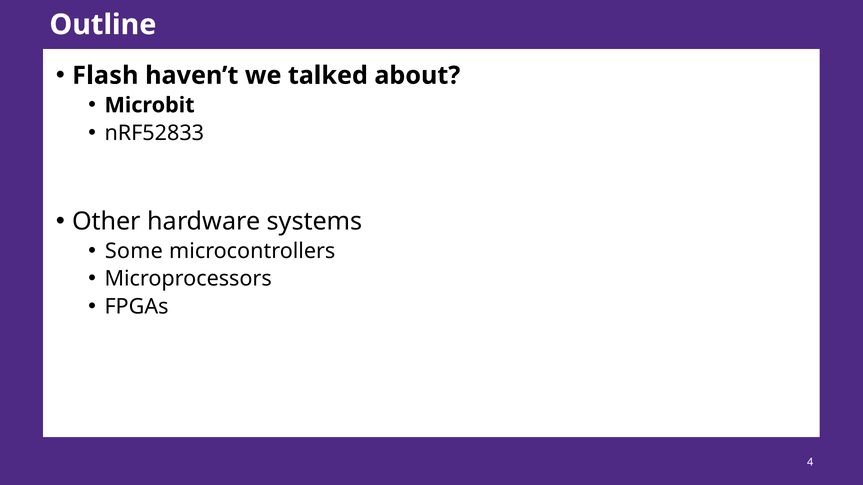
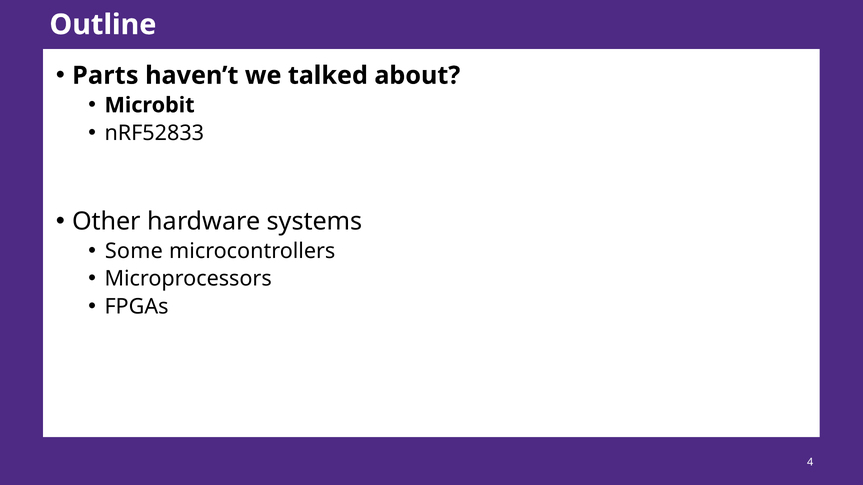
Flash: Flash -> Parts (105, 76)
